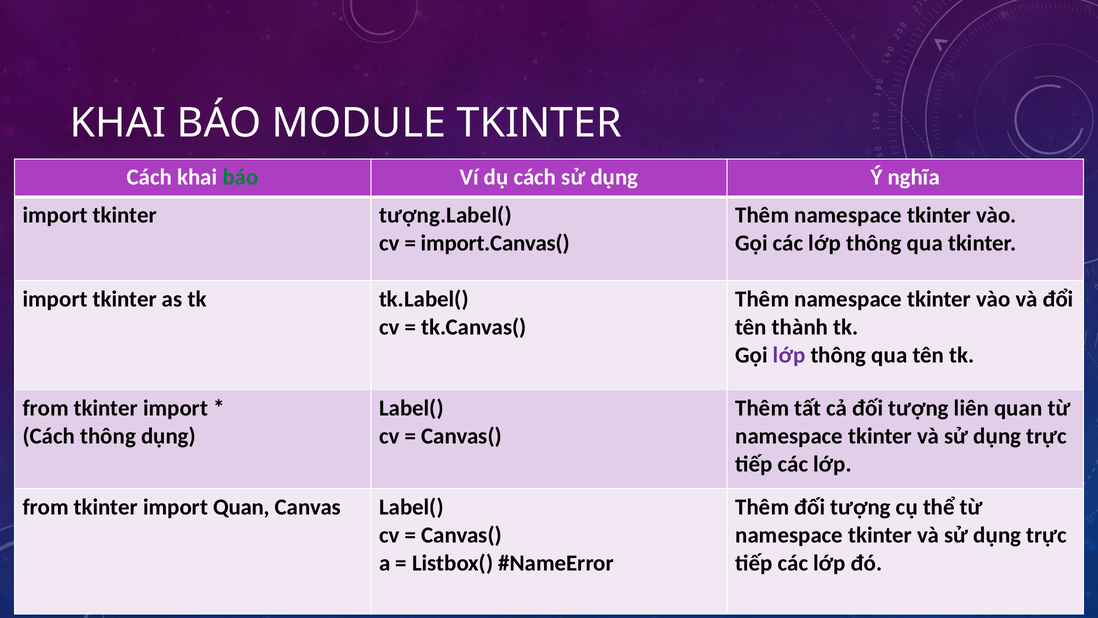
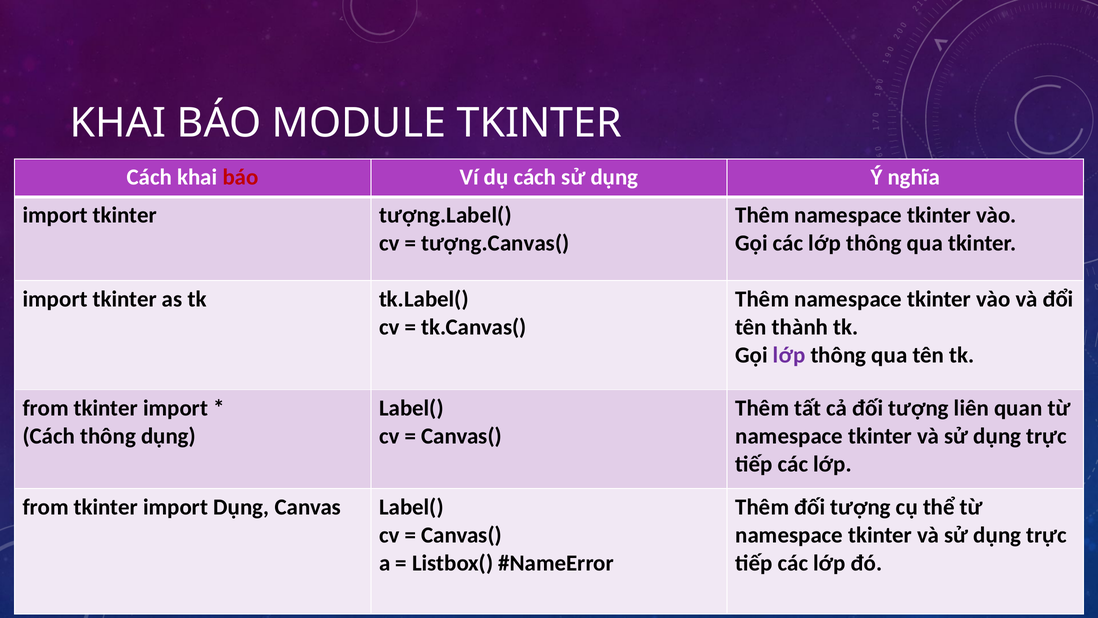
báo colour: green -> red (241, 177)
import.Canvas(: import.Canvas( -> tượng.Canvas( (495, 243)
import Quan: Quan -> Dụng (241, 507)
